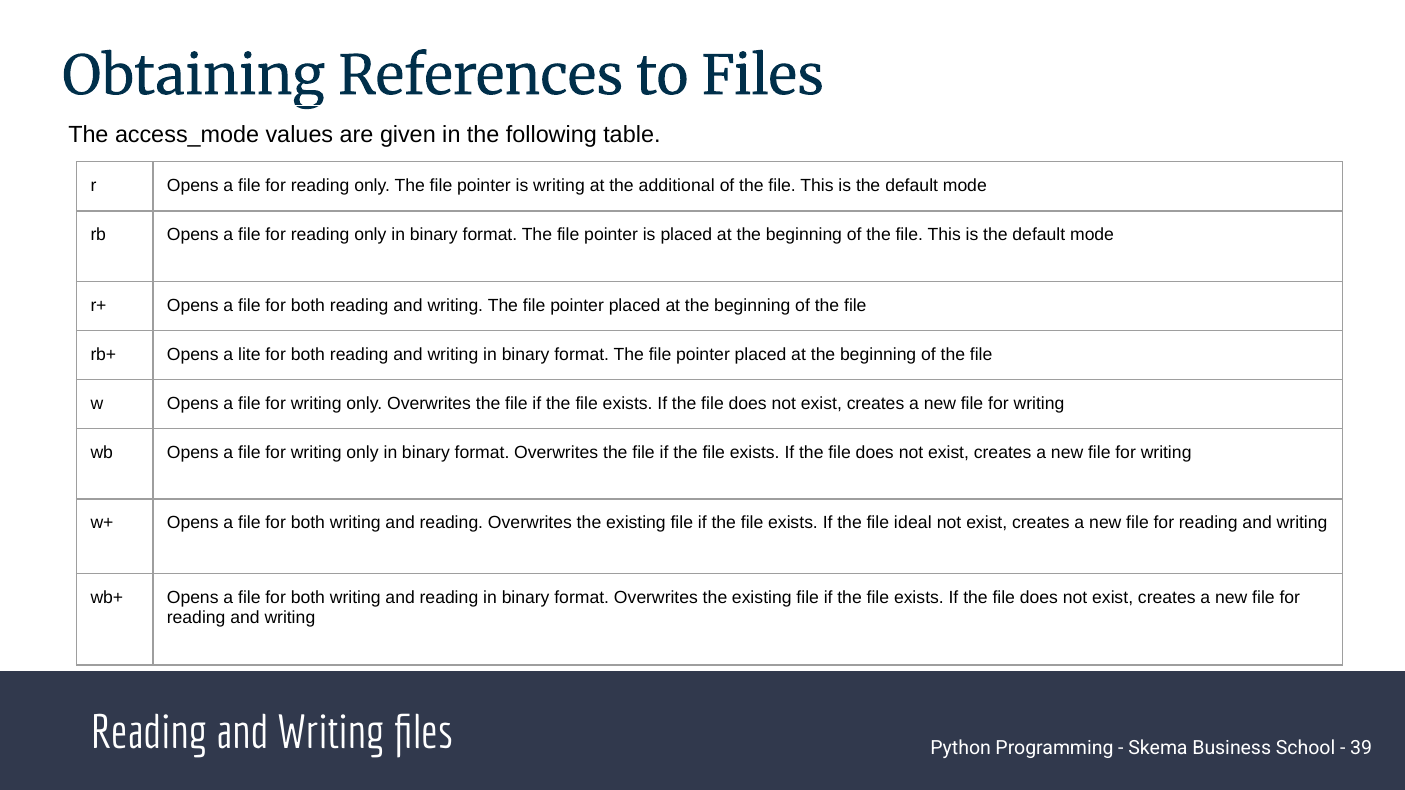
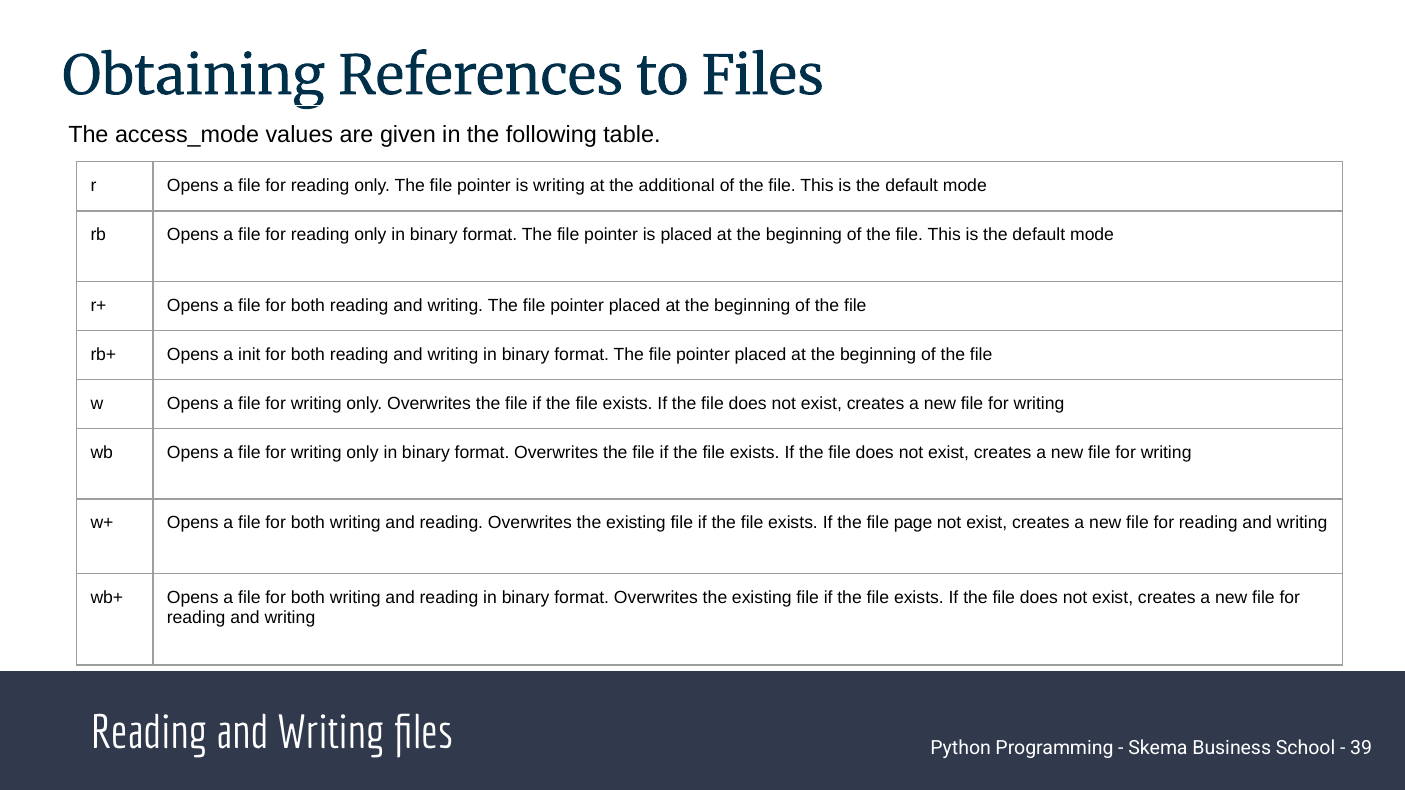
lite: lite -> init (249, 355)
ideal: ideal -> page (913, 523)
